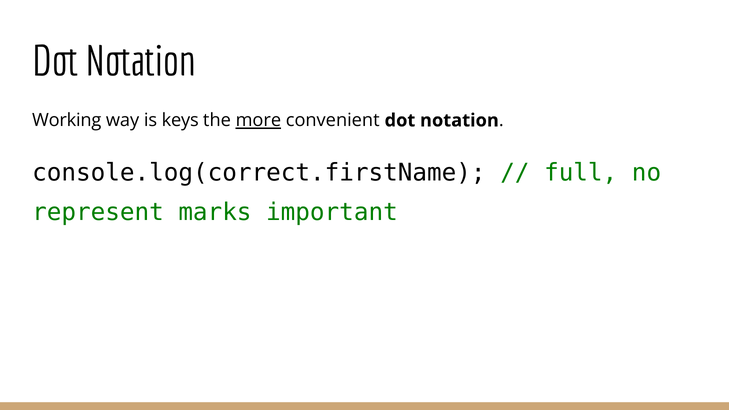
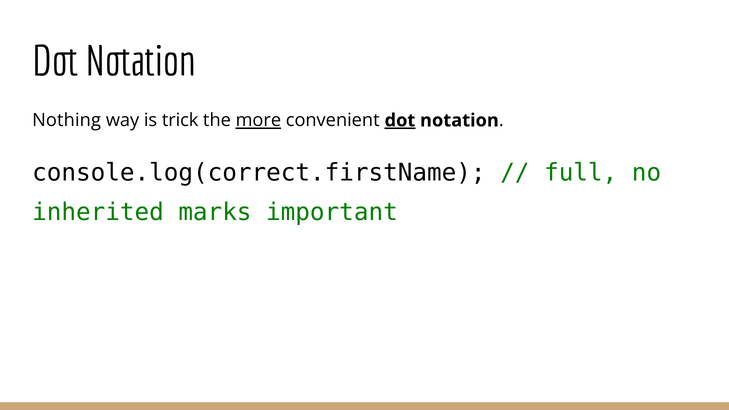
Working: Working -> Nothing (67, 120)
keys: keys -> trick (180, 120)
dot underline: none -> present (400, 120)
represent: represent -> inherited (98, 212)
